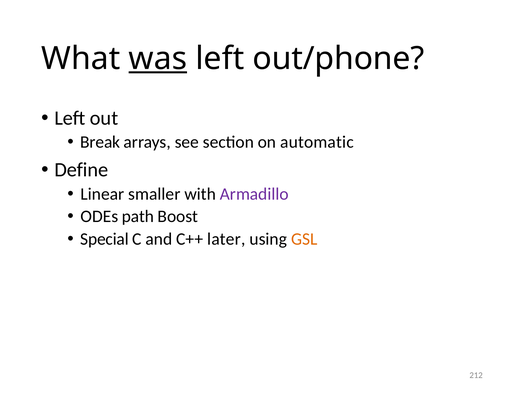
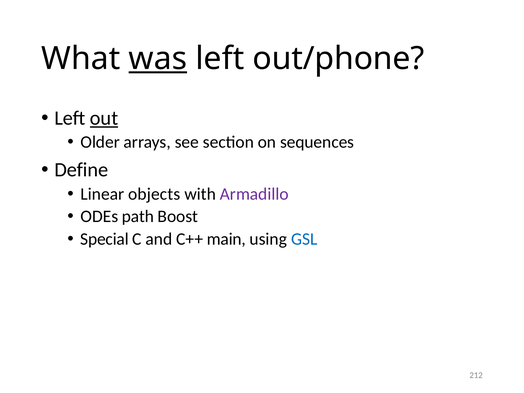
out underline: none -> present (104, 118)
Break: Break -> Older (100, 142)
automatic: automatic -> sequences (317, 142)
smaller: smaller -> objects (154, 194)
later: later -> main (226, 239)
GSL colour: orange -> blue (304, 239)
